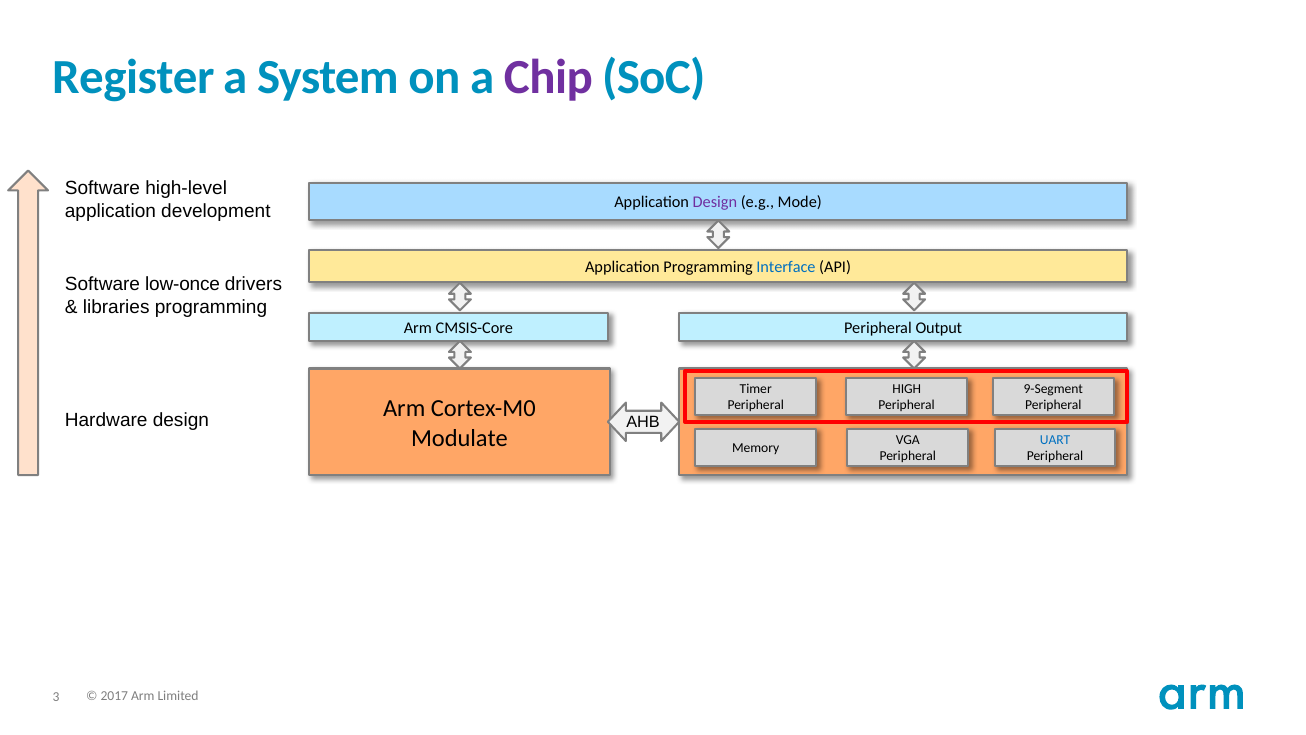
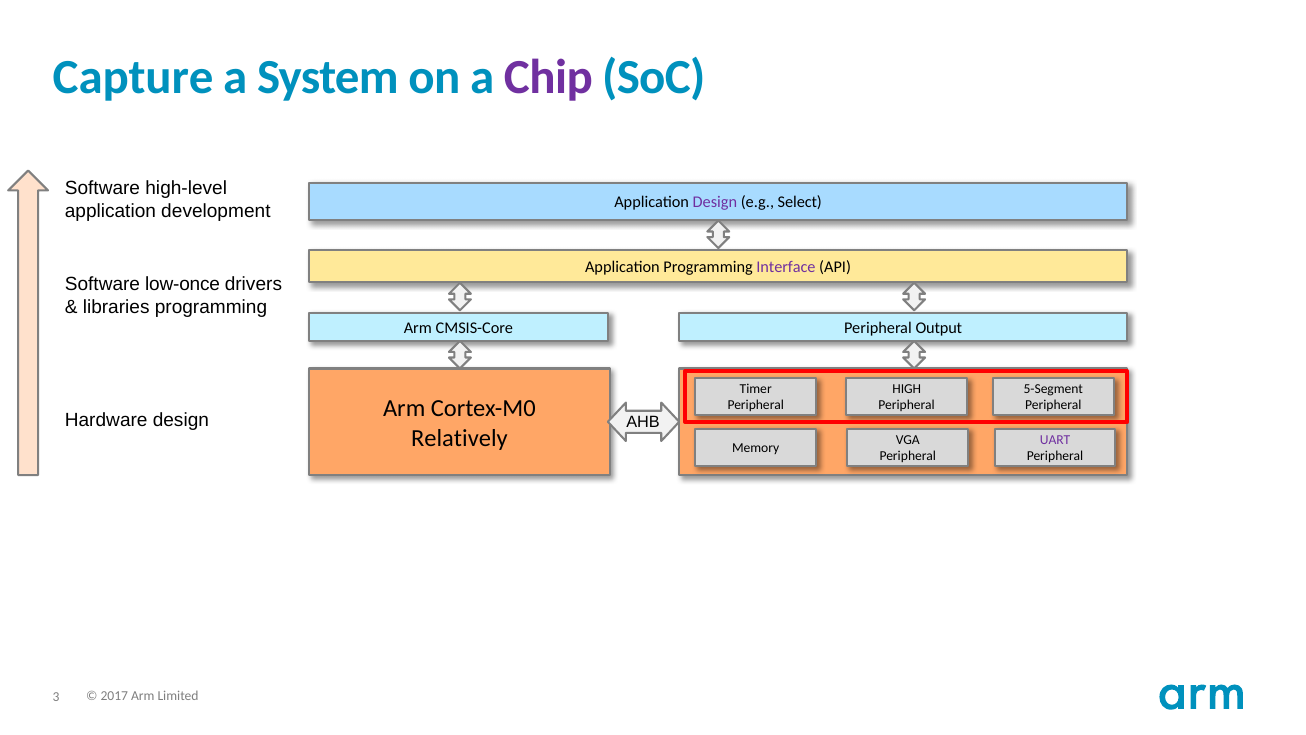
Register: Register -> Capture (133, 77)
Mode: Mode -> Select (800, 202)
Interface colour: blue -> purple (786, 267)
9-Segment: 9-Segment -> 5-Segment (1053, 389)
Modulate: Modulate -> Relatively (459, 438)
UART colour: blue -> purple (1055, 440)
